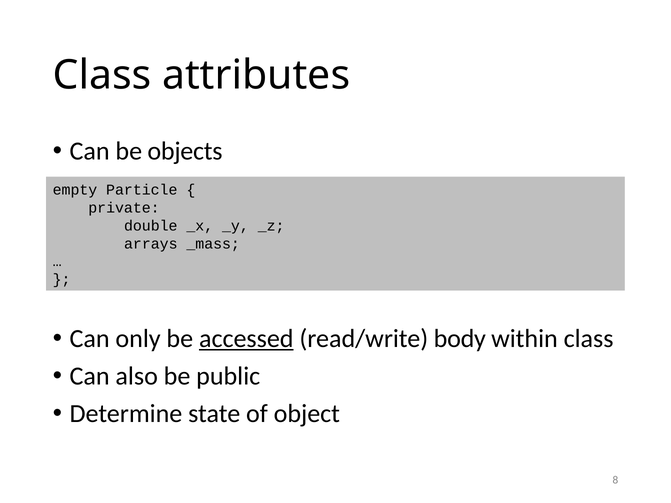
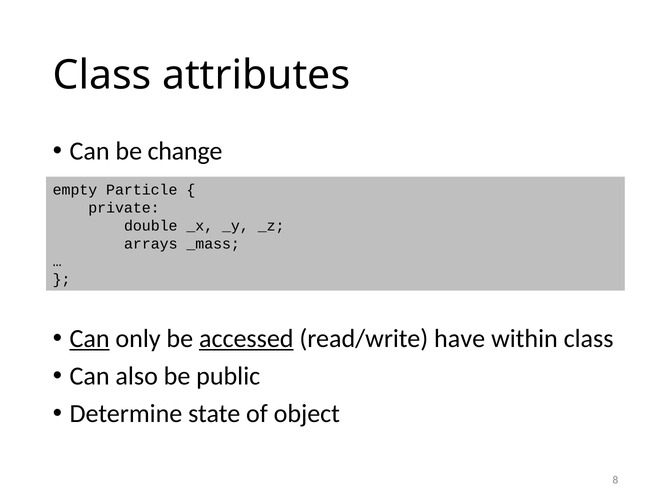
objects: objects -> change (185, 151)
Can underline: none -> present (90, 339)
body: body -> have (460, 339)
